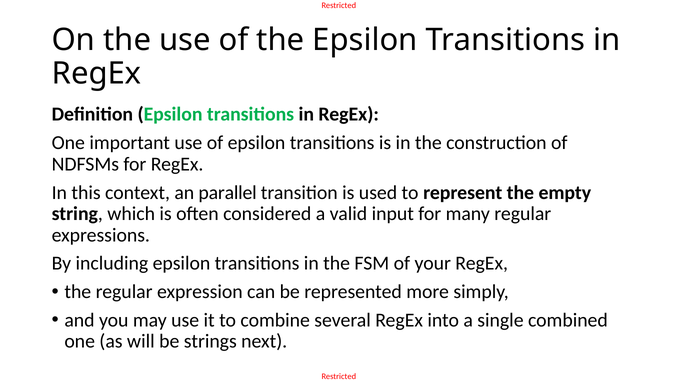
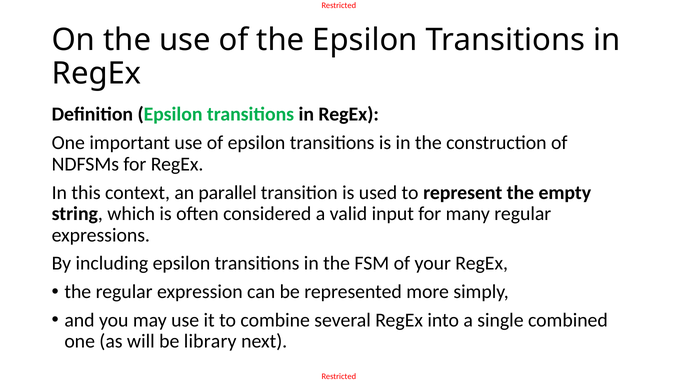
strings: strings -> library (210, 342)
